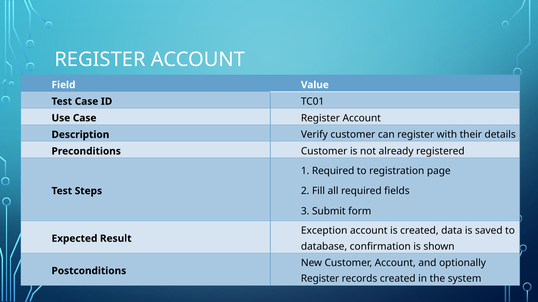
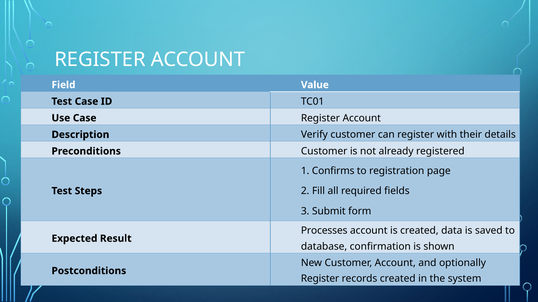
1 Required: Required -> Confirms (333, 171)
Exception: Exception -> Processes (324, 231)
